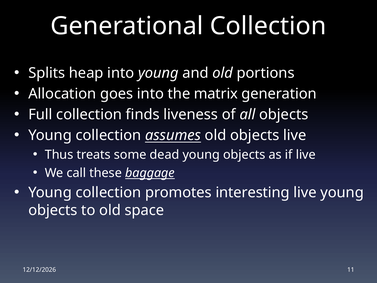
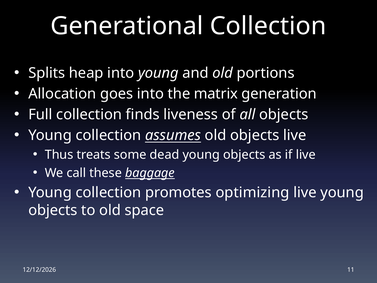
interesting: interesting -> optimizing (252, 192)
